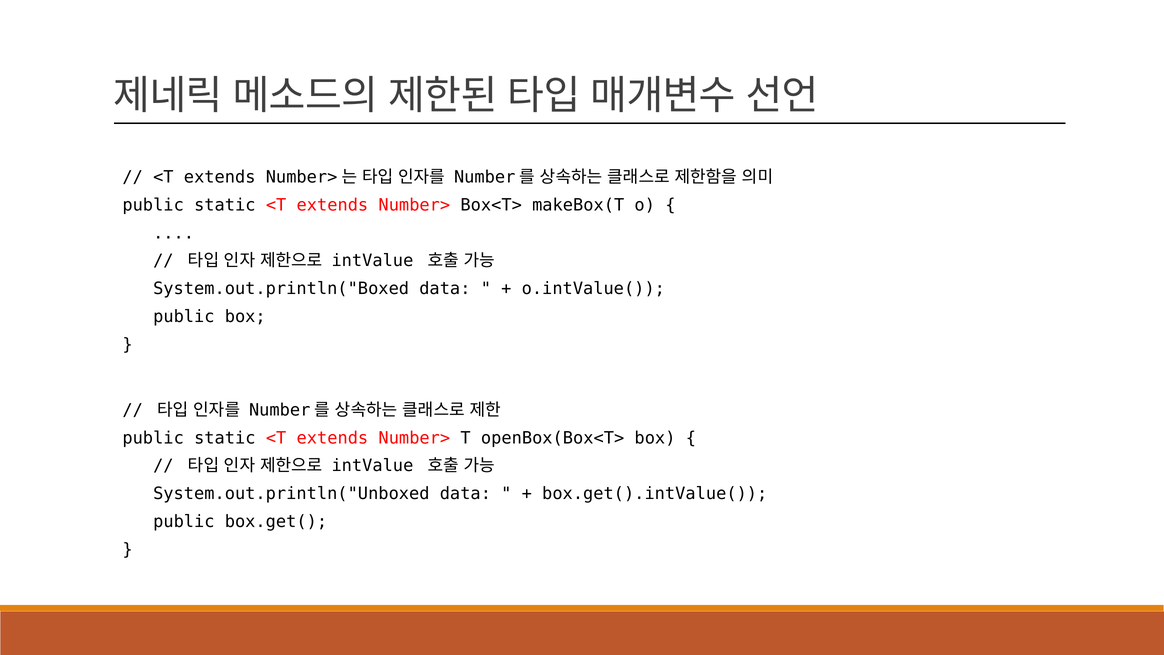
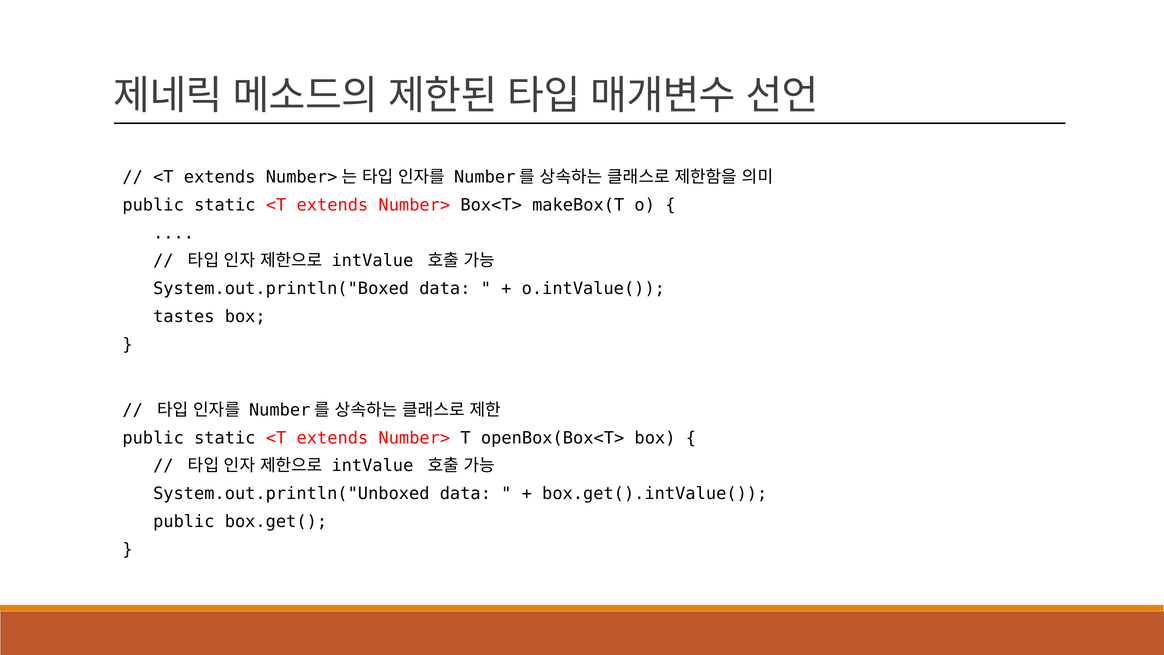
public: public -> tastes (184, 316)
